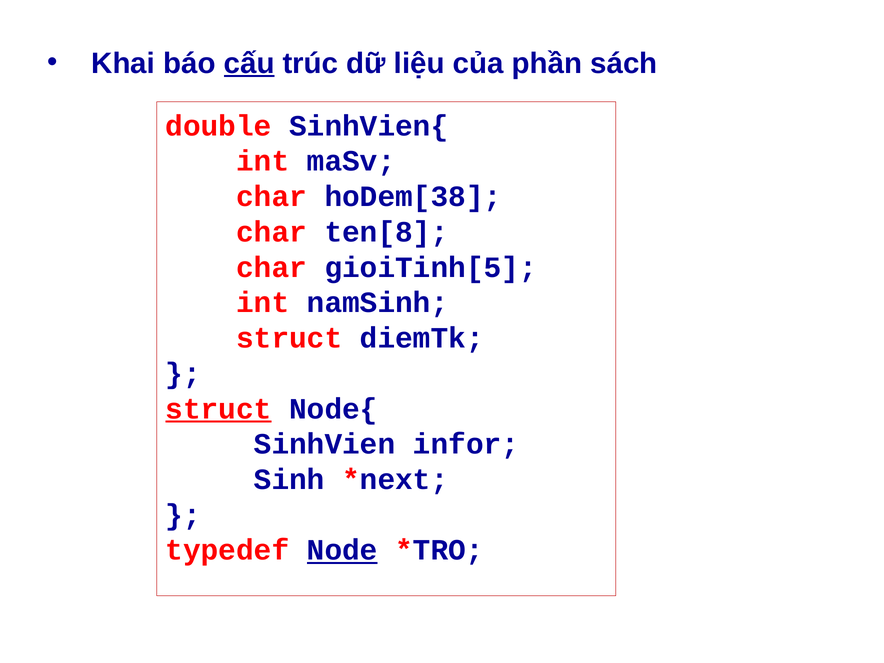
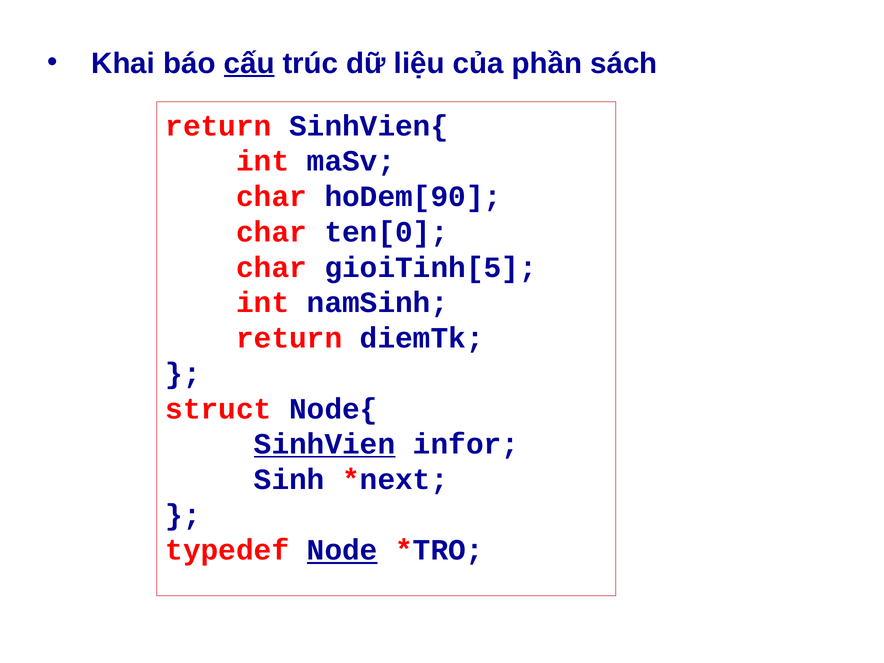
double: double -> return (218, 126)
hoDem[38: hoDem[38 -> hoDem[90 (413, 197)
ten[8: ten[8 -> ten[0 (386, 232)
struct: struct -> return (289, 338)
struct underline: present -> none (218, 409)
SinhVien underline: none -> present (325, 444)
